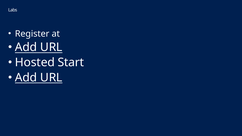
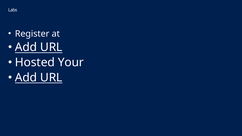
Start: Start -> Your (71, 62)
